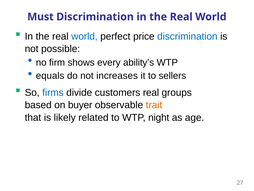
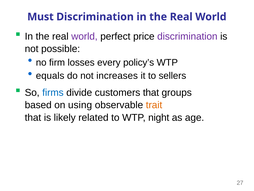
world colour: blue -> purple (84, 36)
discrimination colour: blue -> purple (187, 36)
shows: shows -> losses (81, 62)
ability’s: ability’s -> policy’s (139, 62)
customers real: real -> that (151, 92)
buyer: buyer -> using (80, 105)
